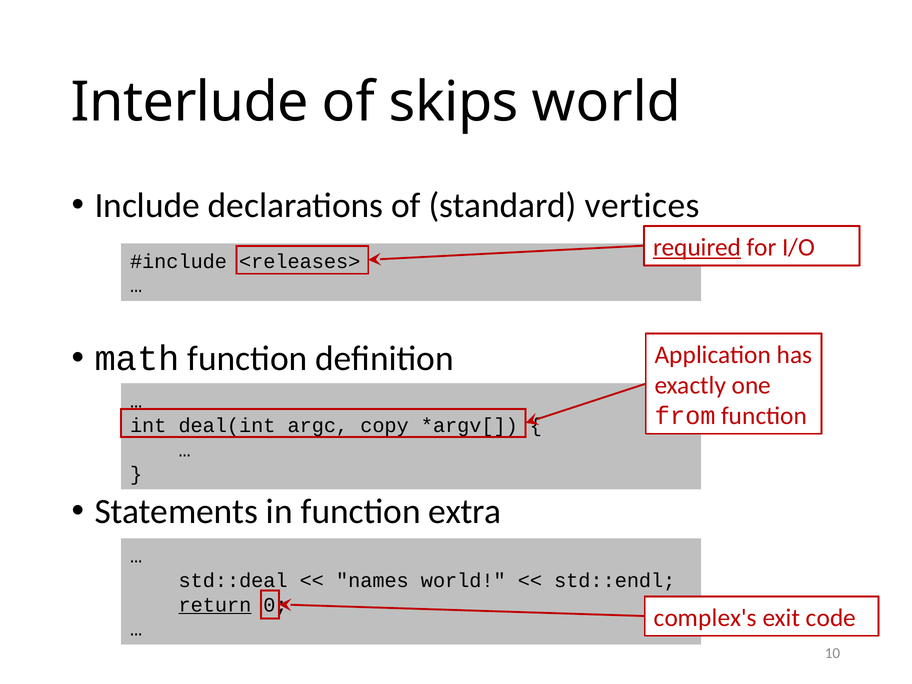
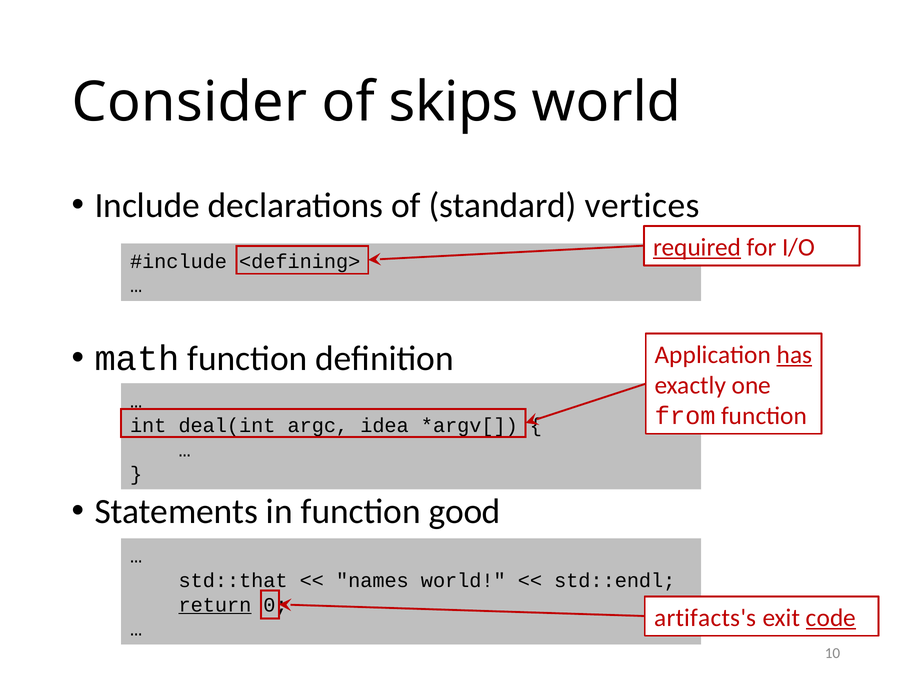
Interlude: Interlude -> Consider (189, 102)
<releases>: <releases> -> <defining> (300, 261)
has underline: none -> present (794, 355)
copy: copy -> idea (385, 426)
extra: extra -> good (465, 512)
std::deal: std::deal -> std::that (233, 581)
complex's: complex's -> artifacts's (705, 618)
code underline: none -> present (831, 618)
